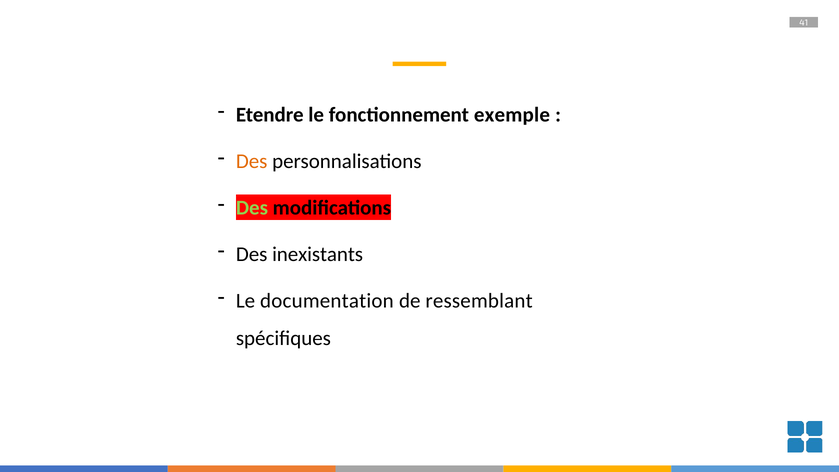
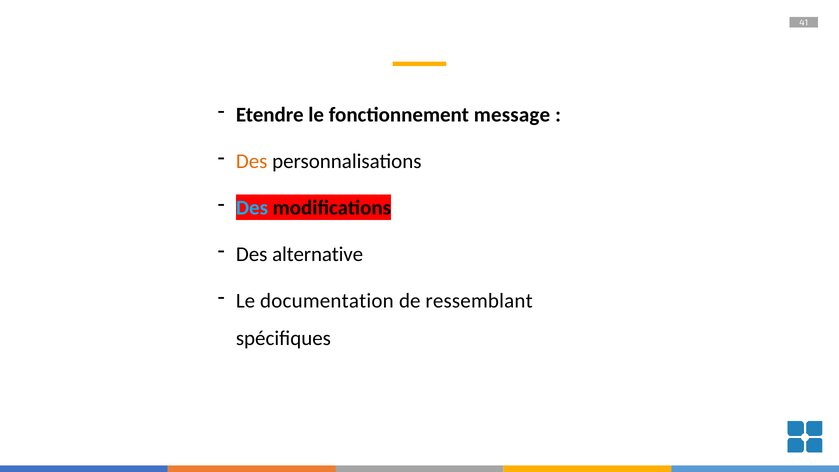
exemple: exemple -> message (512, 115)
Des colour: light green -> light blue (252, 208)
inexistants: inexistants -> alternative (318, 254)
